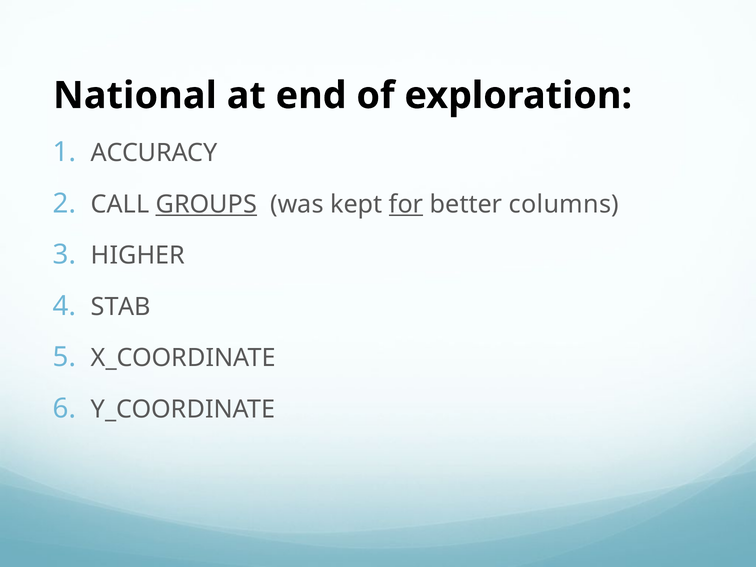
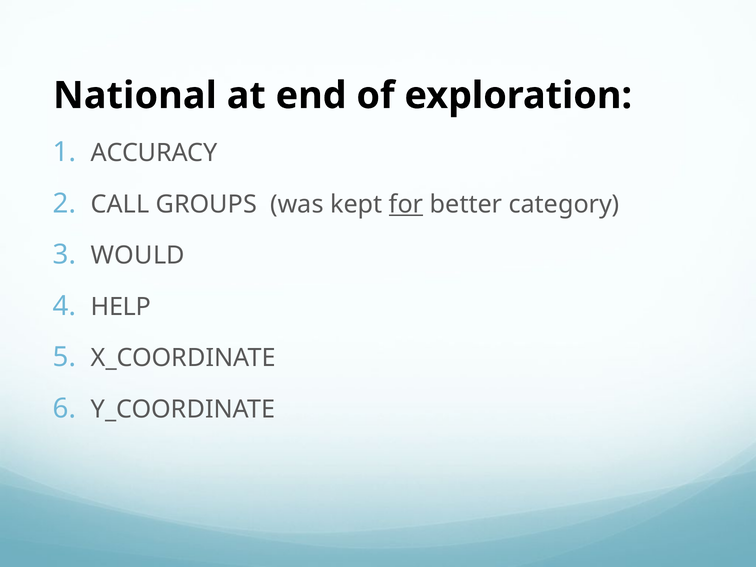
GROUPS underline: present -> none (206, 204)
columns: columns -> category (564, 204)
HIGHER: HIGHER -> WOULD (138, 255)
STAB: STAB -> HELP (121, 307)
